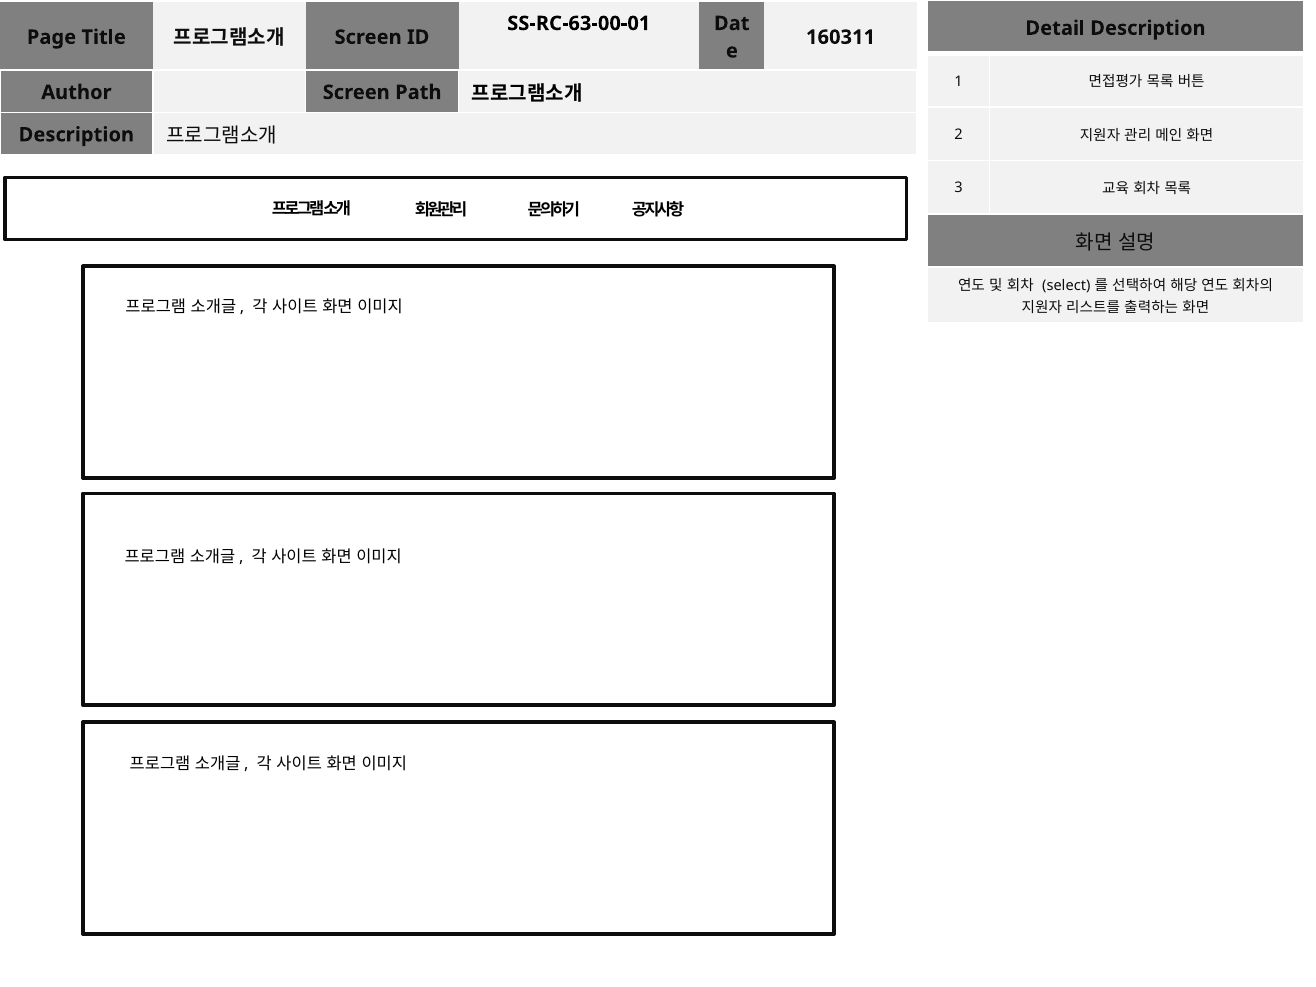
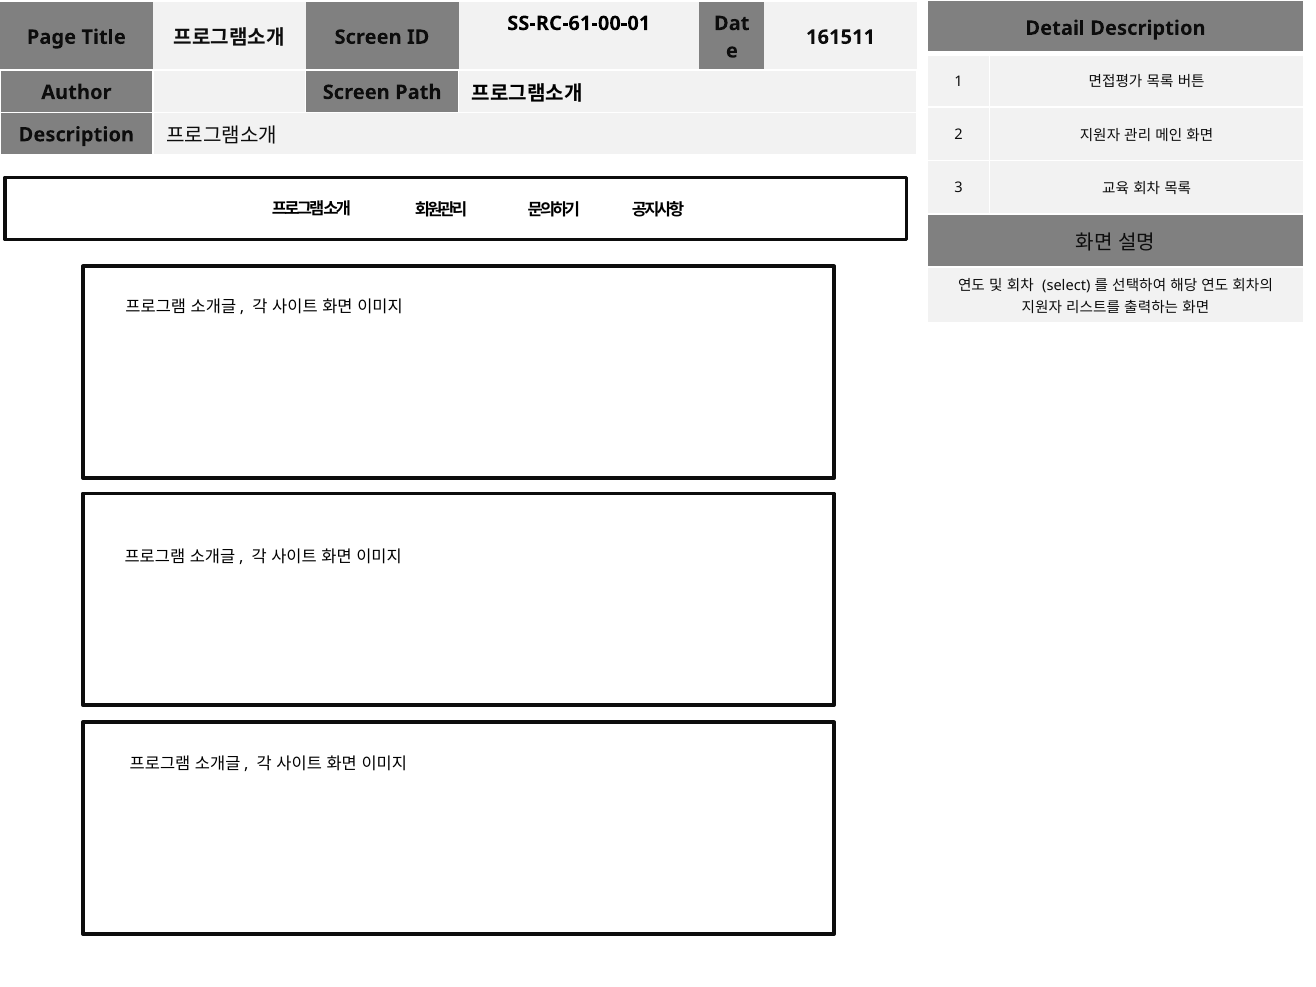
SS-RC-63-00-01: SS-RC-63-00-01 -> SS-RC-61-00-01 (579, 23)
160311: 160311 -> 161511 (841, 37)
